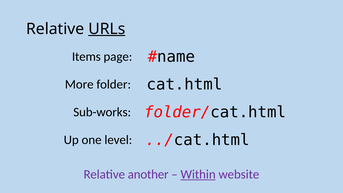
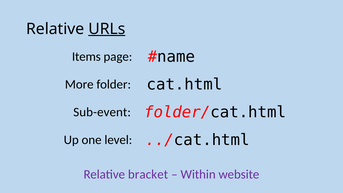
Sub-works: Sub-works -> Sub-event (102, 112)
another: another -> bracket (148, 174)
Within underline: present -> none (198, 174)
